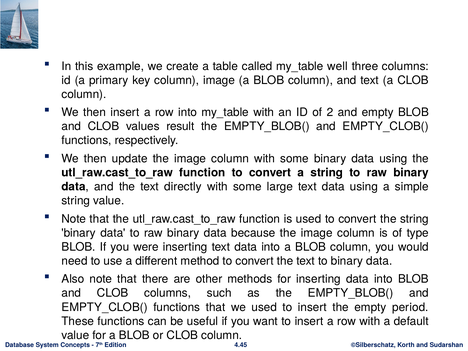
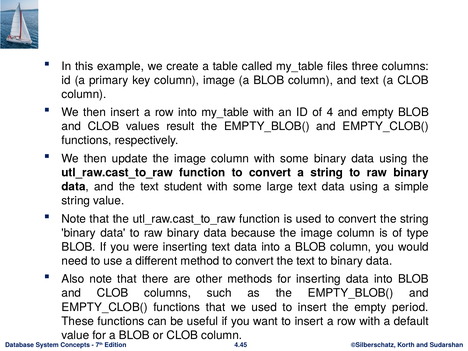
well: well -> files (338, 66)
2: 2 -> 4 (330, 112)
directly: directly -> student (183, 187)
